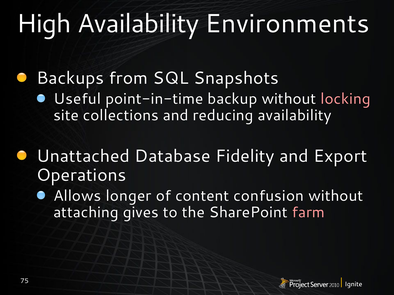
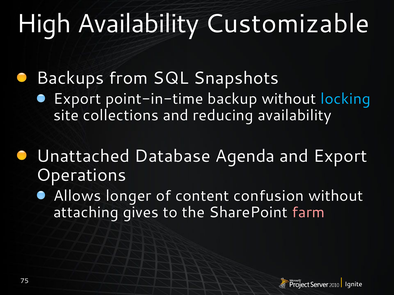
Environments: Environments -> Customizable (287, 24)
Useful: Useful -> Export (77, 99)
locking colour: pink -> light blue (346, 99)
Fidelity: Fidelity -> Agenda (245, 156)
